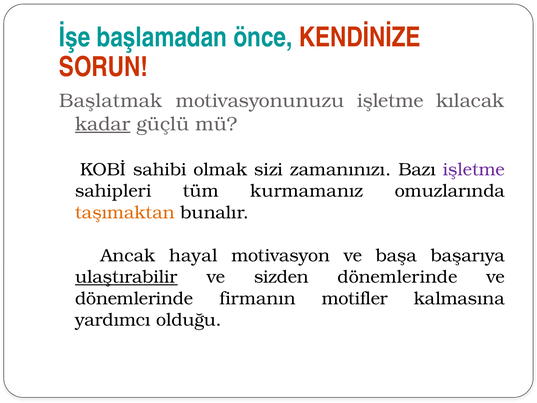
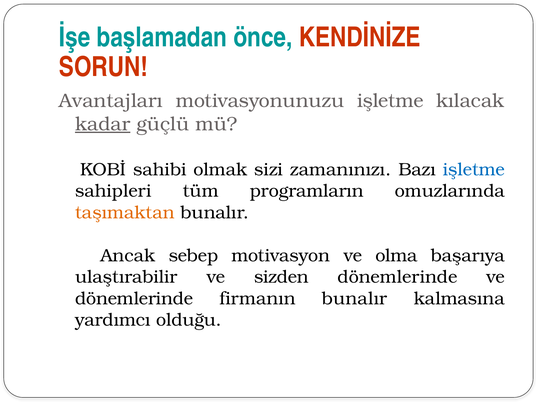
Başlatmak: Başlatmak -> Avantajları (111, 101)
işletme colour: purple -> blue (474, 169)
kurmamanız: kurmamanız -> programların (307, 191)
hayal: hayal -> sebep (193, 255)
başa: başa -> olma (396, 255)
ulaştırabilir underline: present -> none (126, 277)
firmanın motifler: motifler -> bunalır (355, 298)
